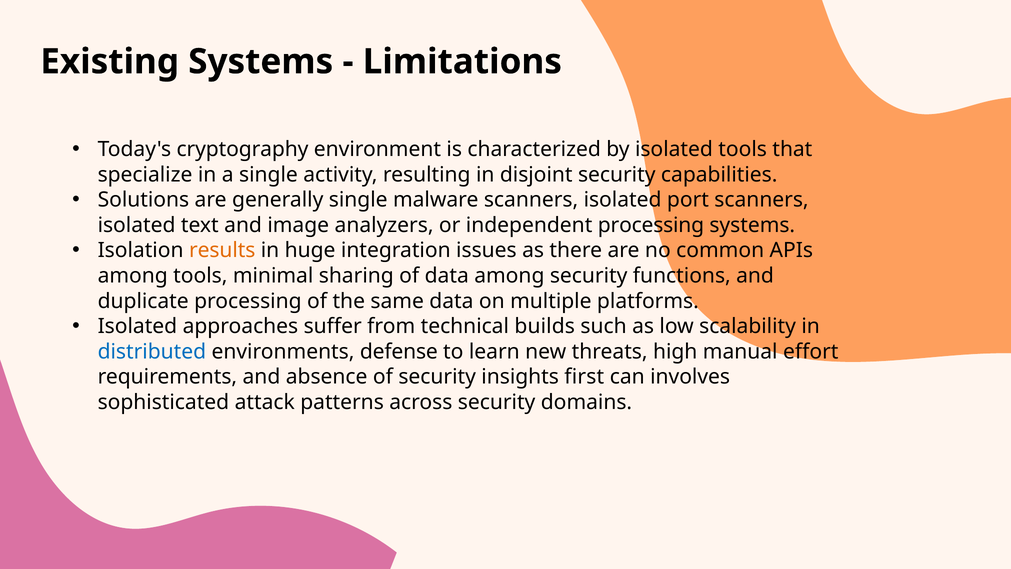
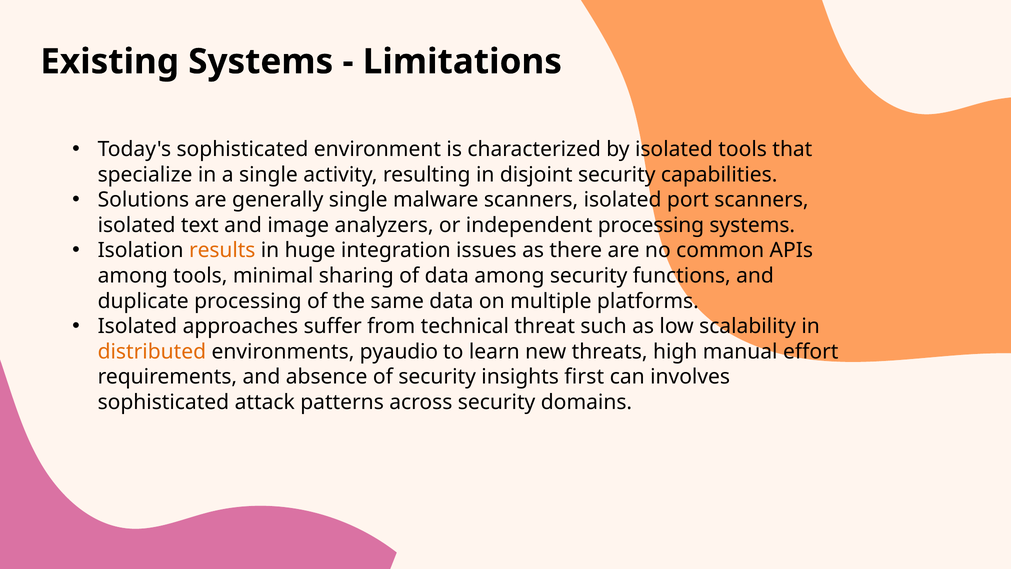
Today's cryptography: cryptography -> sophisticated (242, 149)
builds: builds -> threat (545, 326)
distributed colour: blue -> orange (152, 351)
defense: defense -> pyaudio (399, 351)
